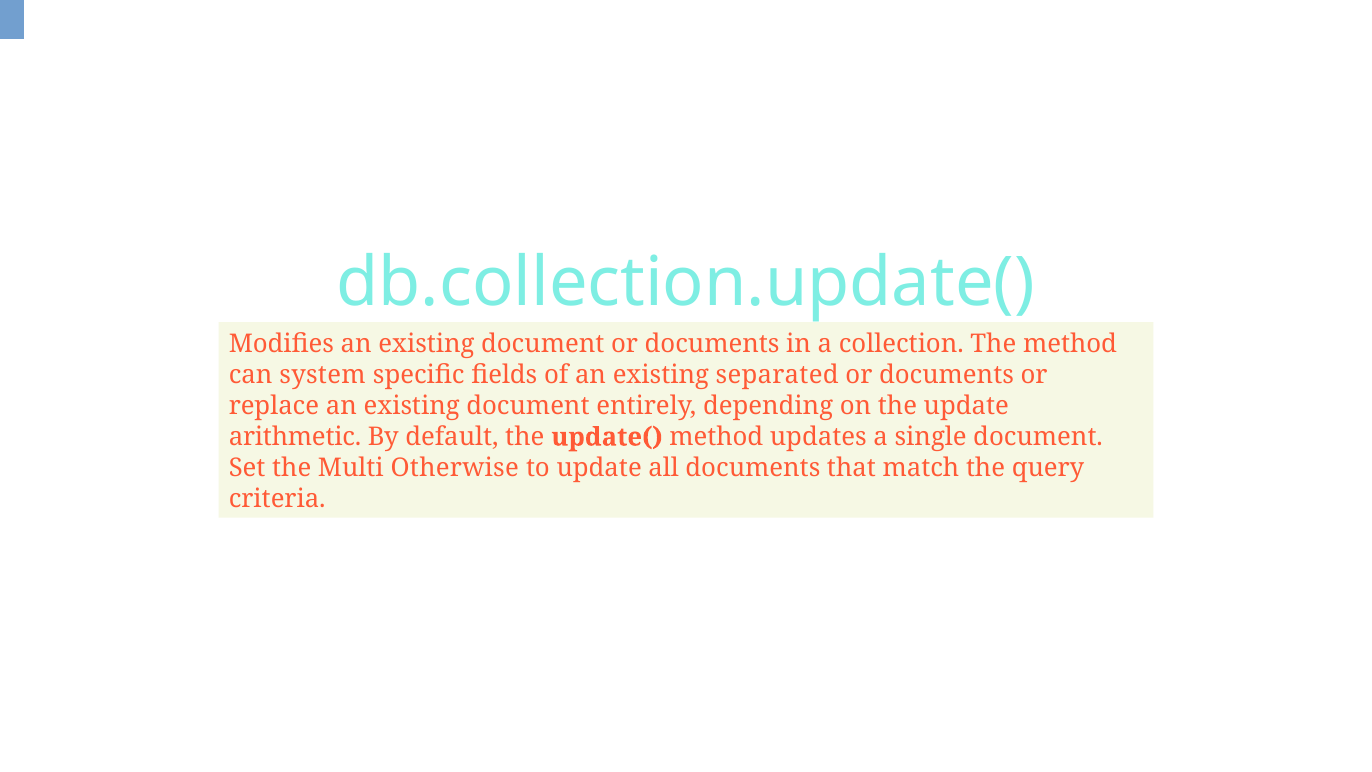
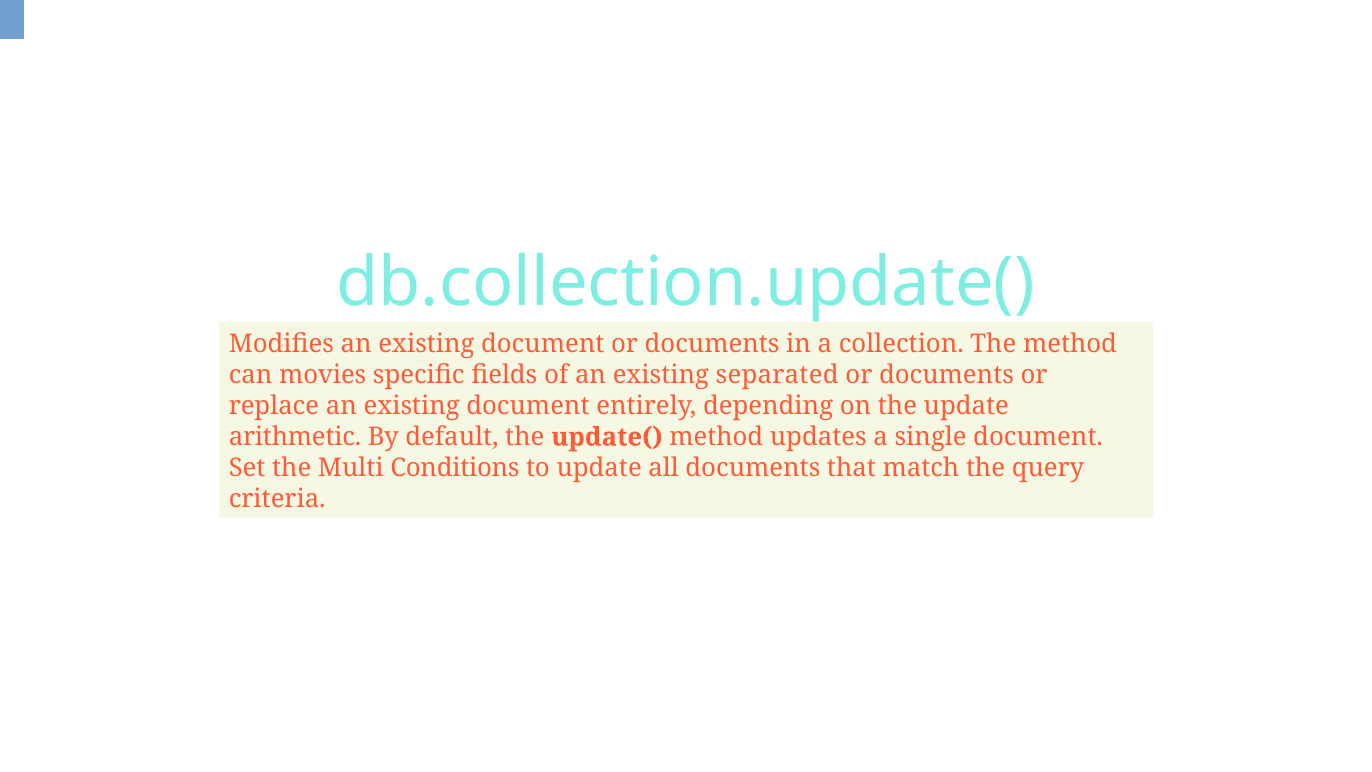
system: system -> movies (323, 375)
Otherwise: Otherwise -> Conditions (455, 468)
